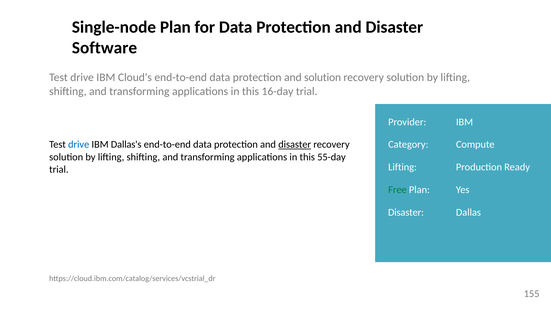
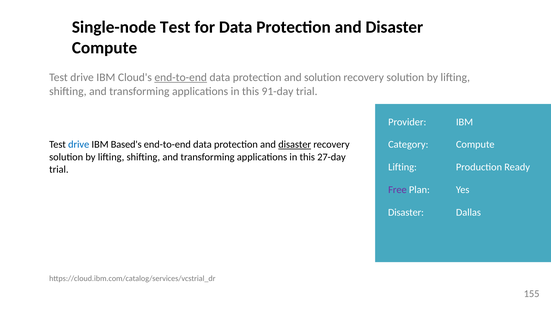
Single-node Plan: Plan -> Test (175, 27)
Software: Software -> Compute (105, 48)
end-to-end underline: none -> present (181, 78)
16-day: 16-day -> 91-day (278, 91)
Dallas's: Dallas's -> Based's (126, 145)
55-day: 55-day -> 27-day (331, 157)
Free colour: green -> purple (397, 190)
